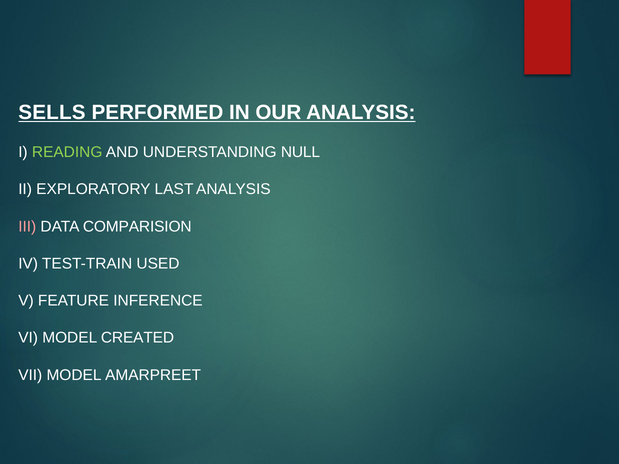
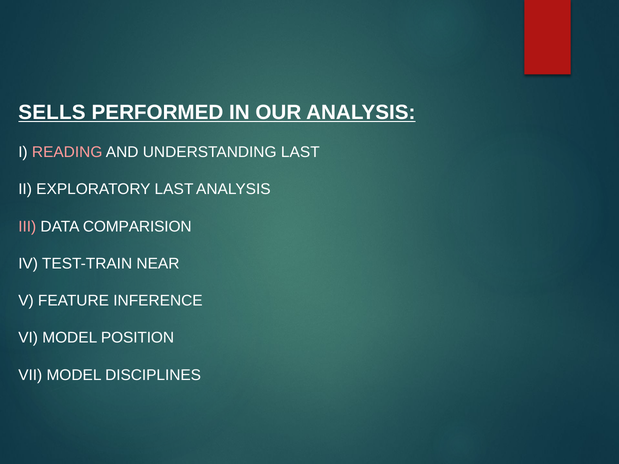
READING colour: light green -> pink (67, 152)
UNDERSTANDING NULL: NULL -> LAST (300, 152)
USED: USED -> NEAR (158, 264)
CREATED: CREATED -> POSITION (137, 338)
AMARPREET: AMARPREET -> DISCIPLINES (153, 375)
